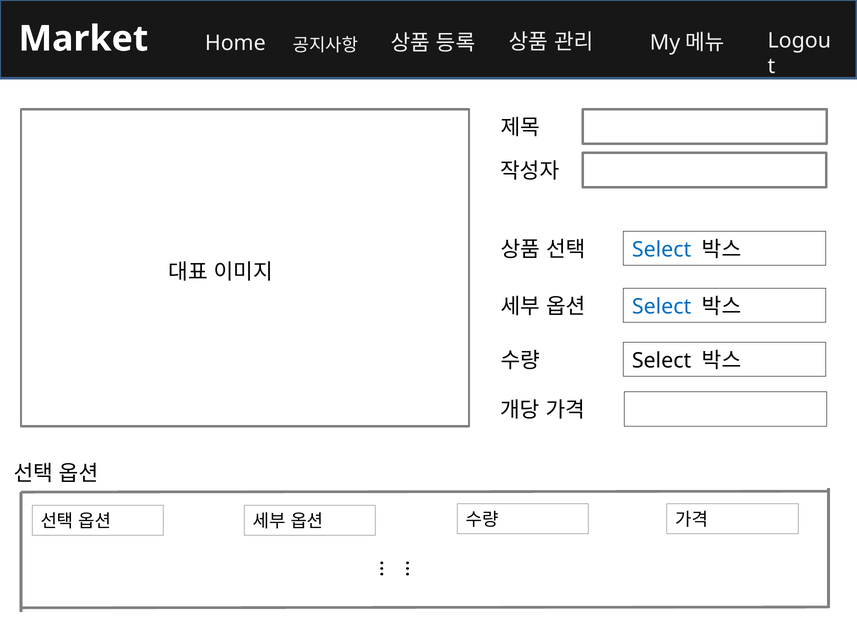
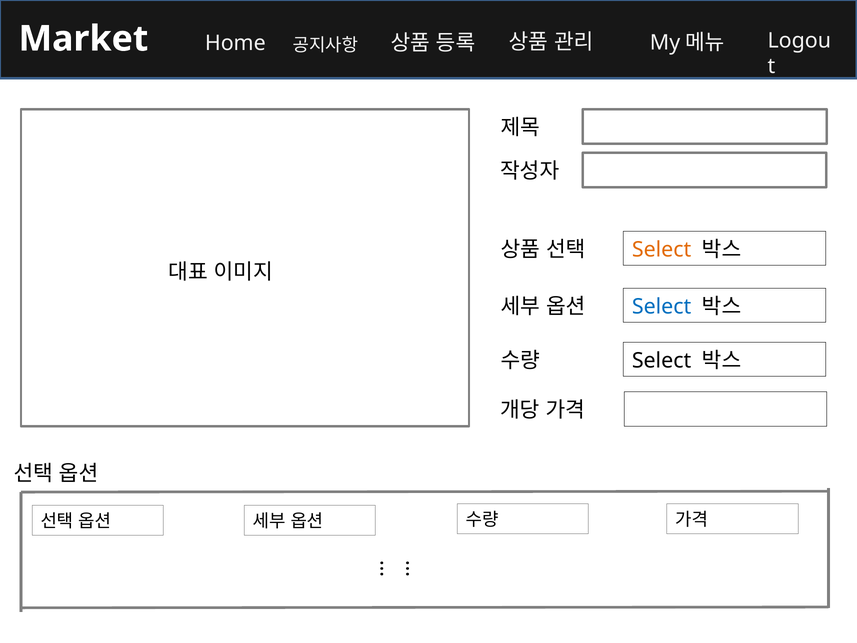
Select colour: blue -> orange (662, 250)
